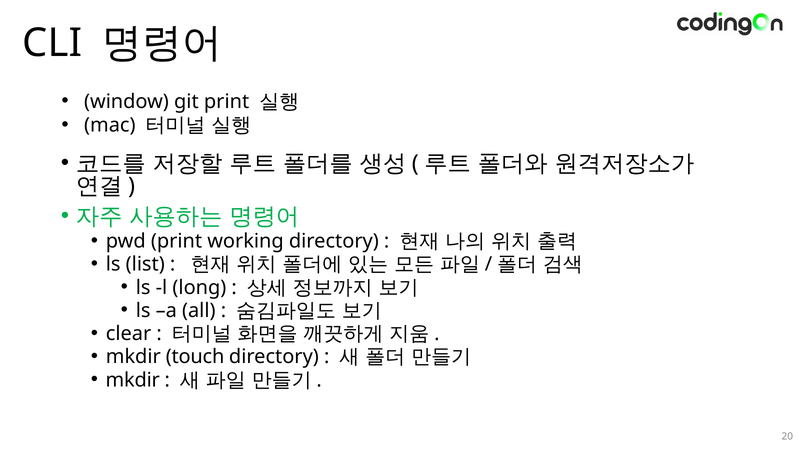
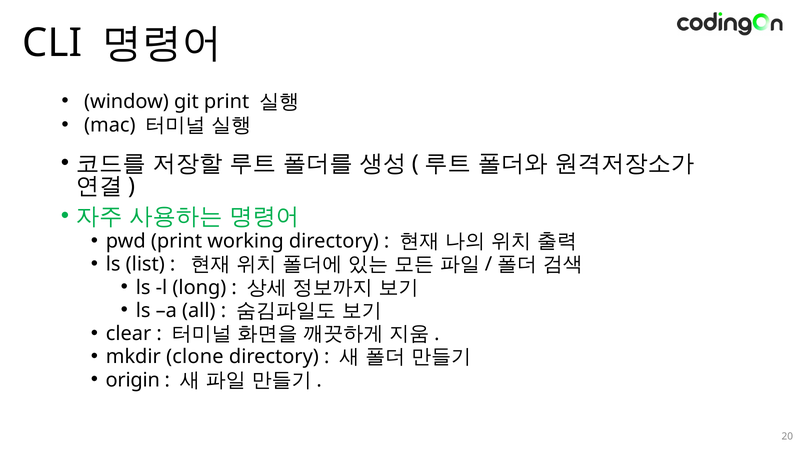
touch: touch -> clone (195, 357)
mkdir: mkdir -> origin (133, 380)
